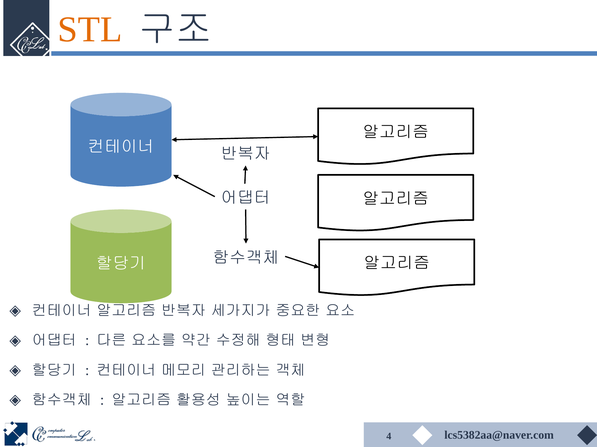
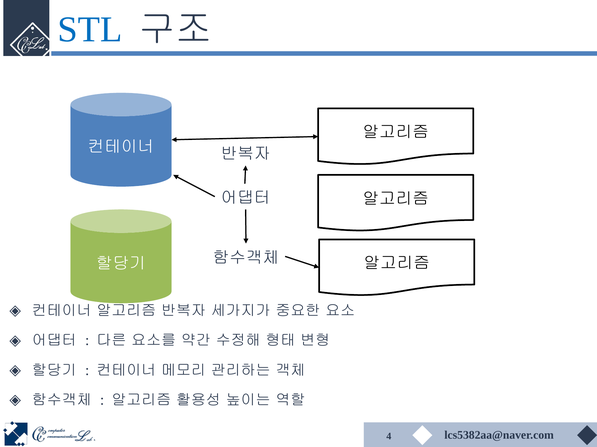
STL colour: orange -> blue (90, 30)
